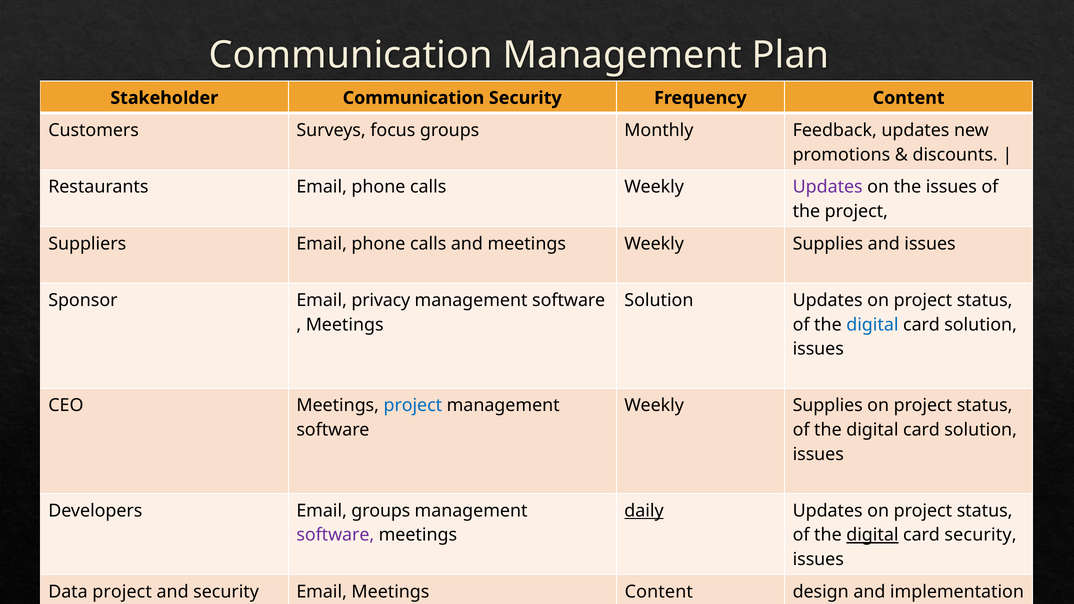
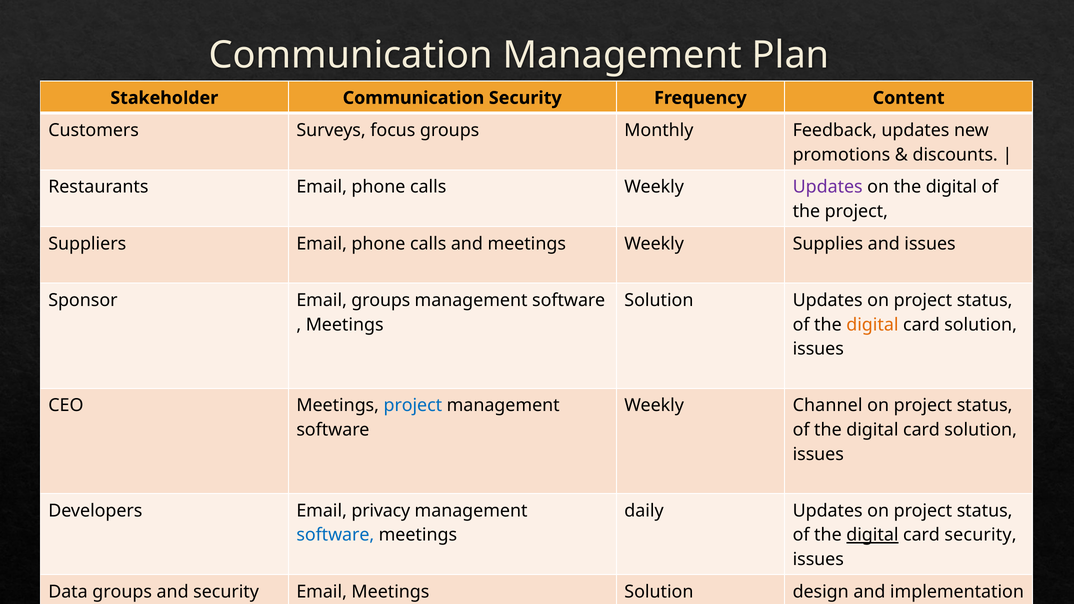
on the issues: issues -> digital (951, 187)
Email privacy: privacy -> groups (381, 300)
digital colour: blue -> orange (872, 325)
Supplies: Supplies -> Channel (828, 406)
Email groups: groups -> privacy (381, 511)
daily underline: present -> none (644, 511)
software colour: purple -> blue (335, 535)
Data project: project -> groups (122, 592)
Email Meetings Content: Content -> Solution (659, 592)
